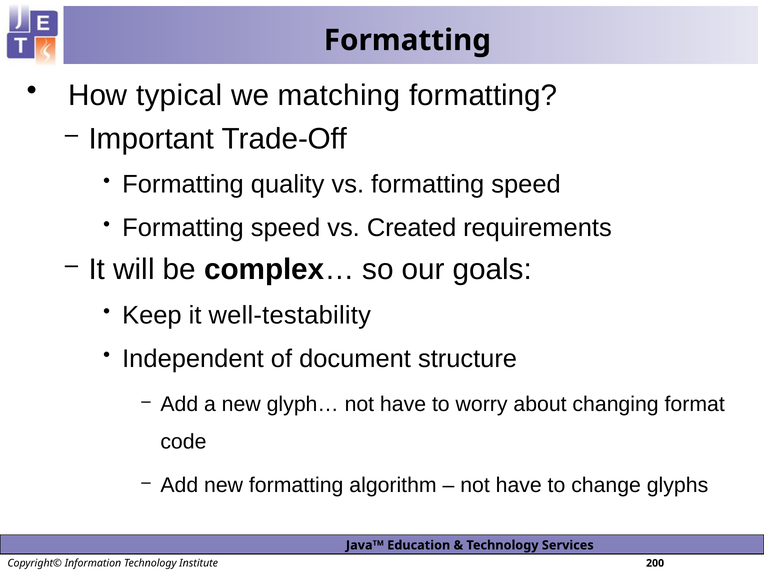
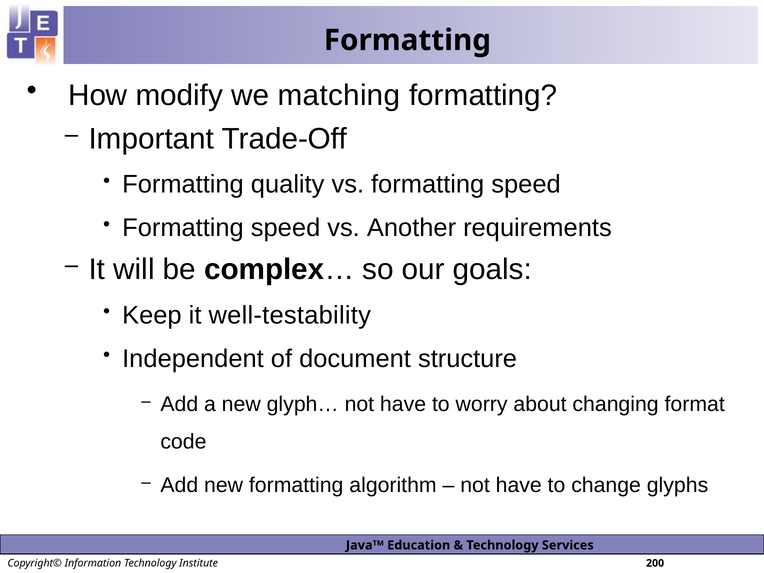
typical: typical -> modify (179, 95)
Created: Created -> Another (412, 228)
